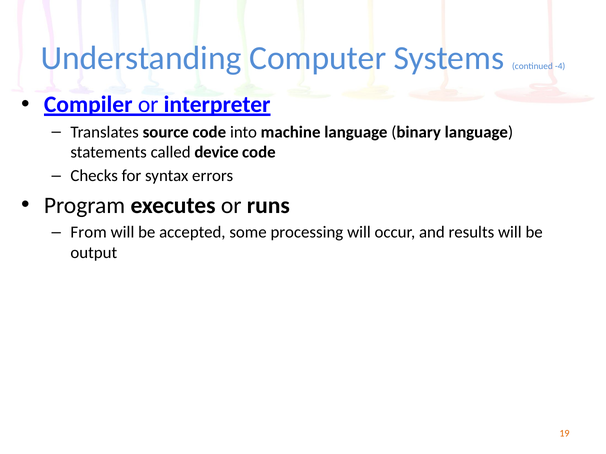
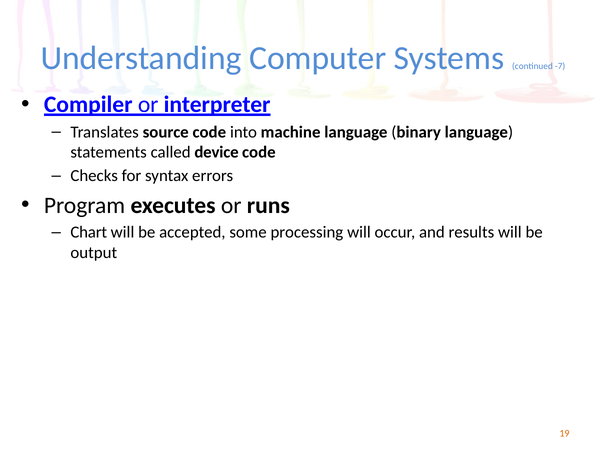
-4: -4 -> -7 (560, 66)
From: From -> Chart (89, 233)
